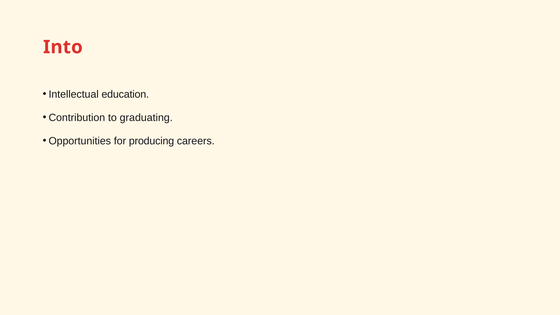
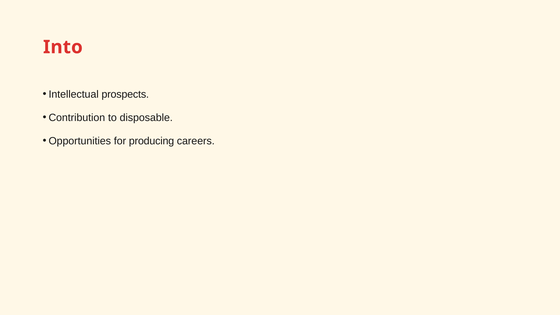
education: education -> prospects (125, 94)
graduating: graduating -> disposable (146, 118)
